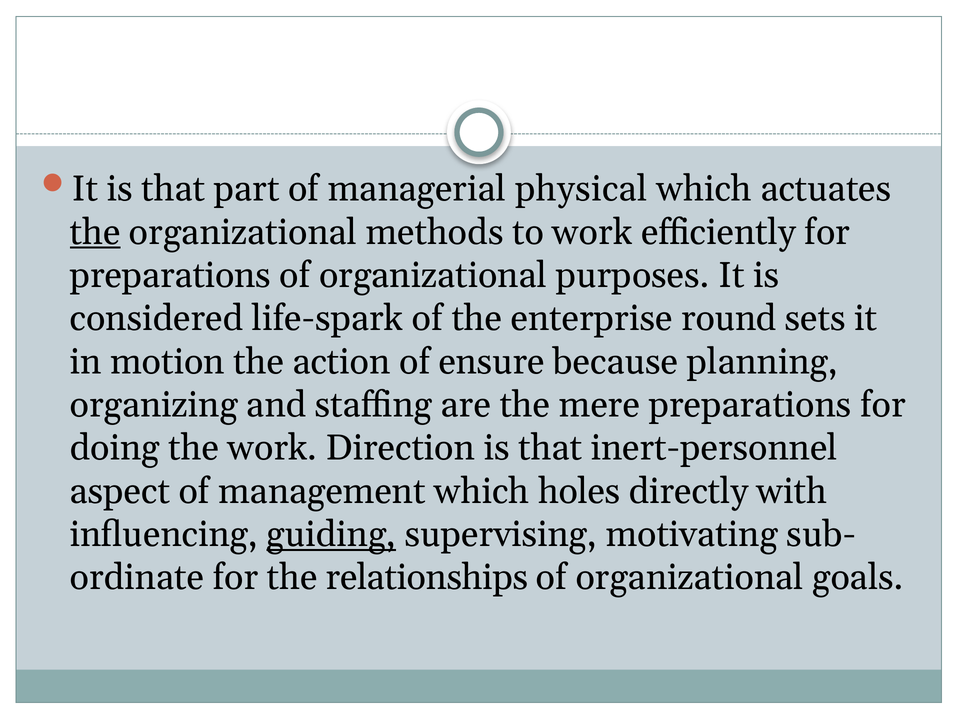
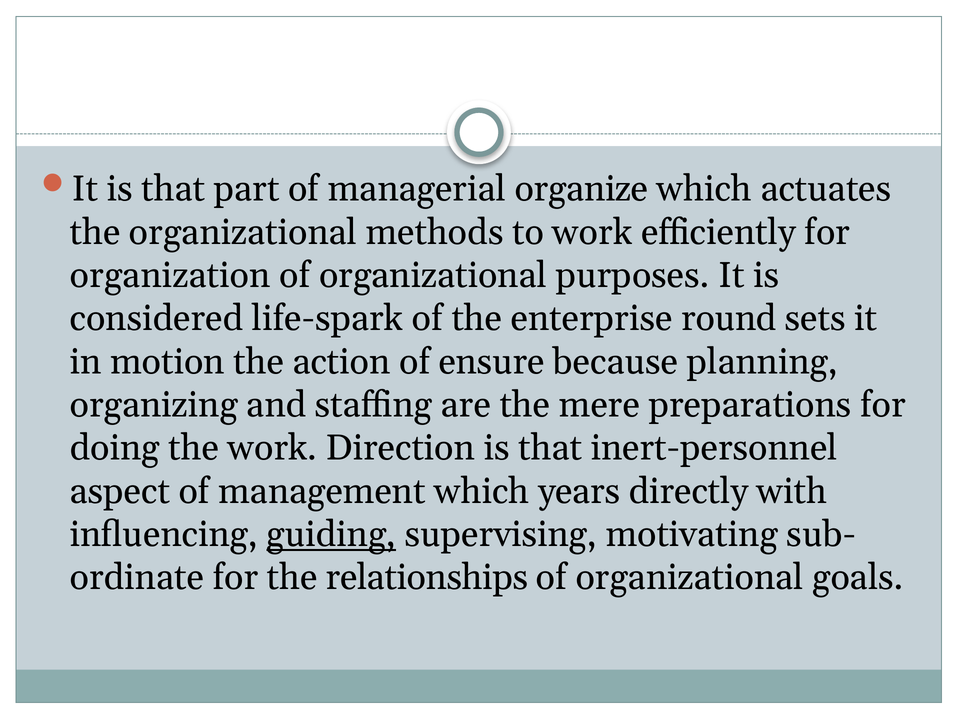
physical: physical -> organize (582, 189)
the underline: present -> none (95, 232)
preparations: preparations -> organization (170, 275)
holes: holes -> years (579, 491)
